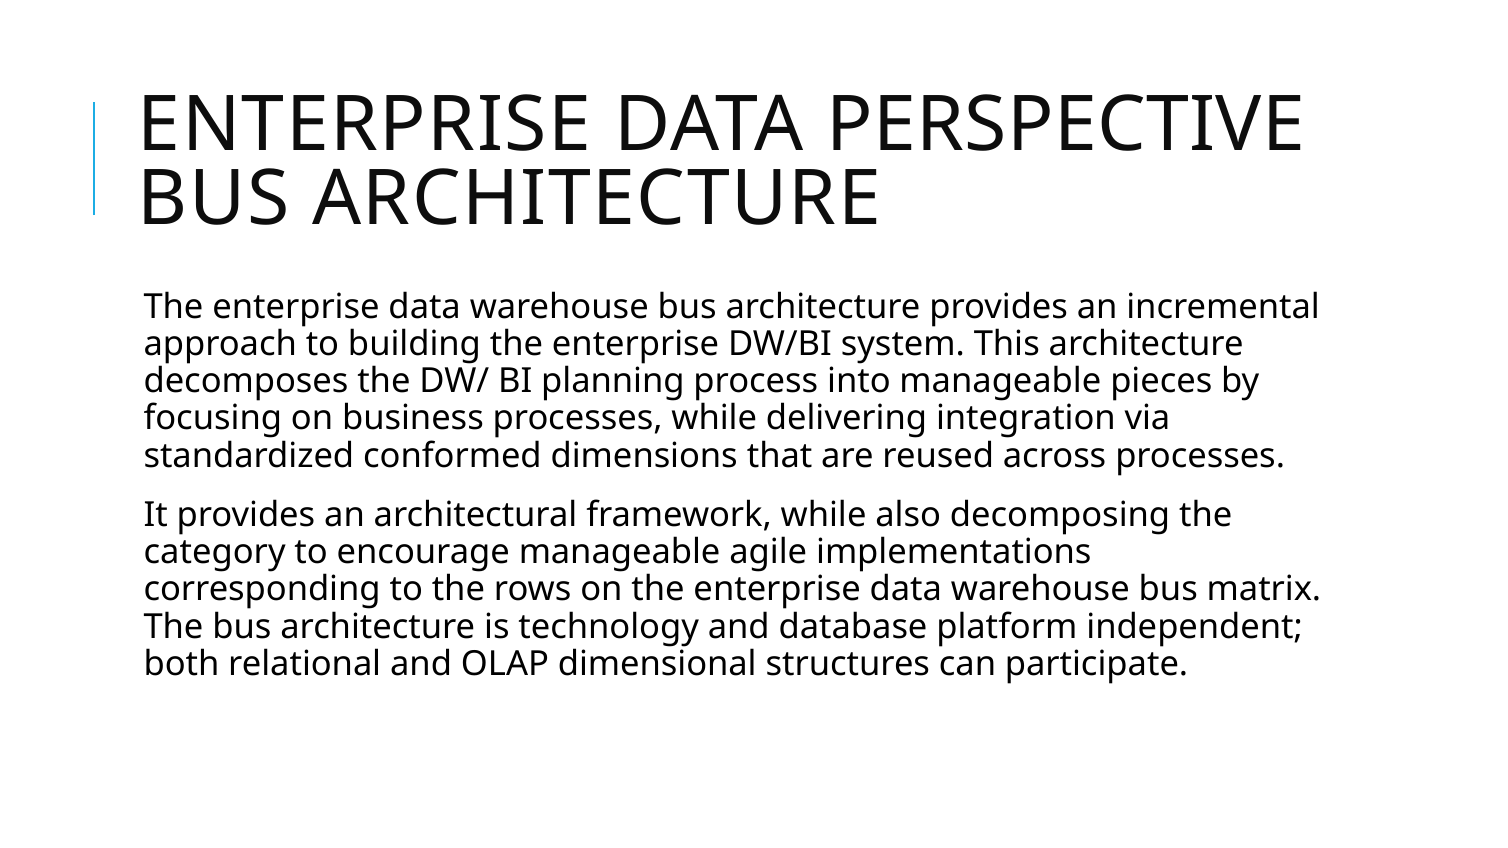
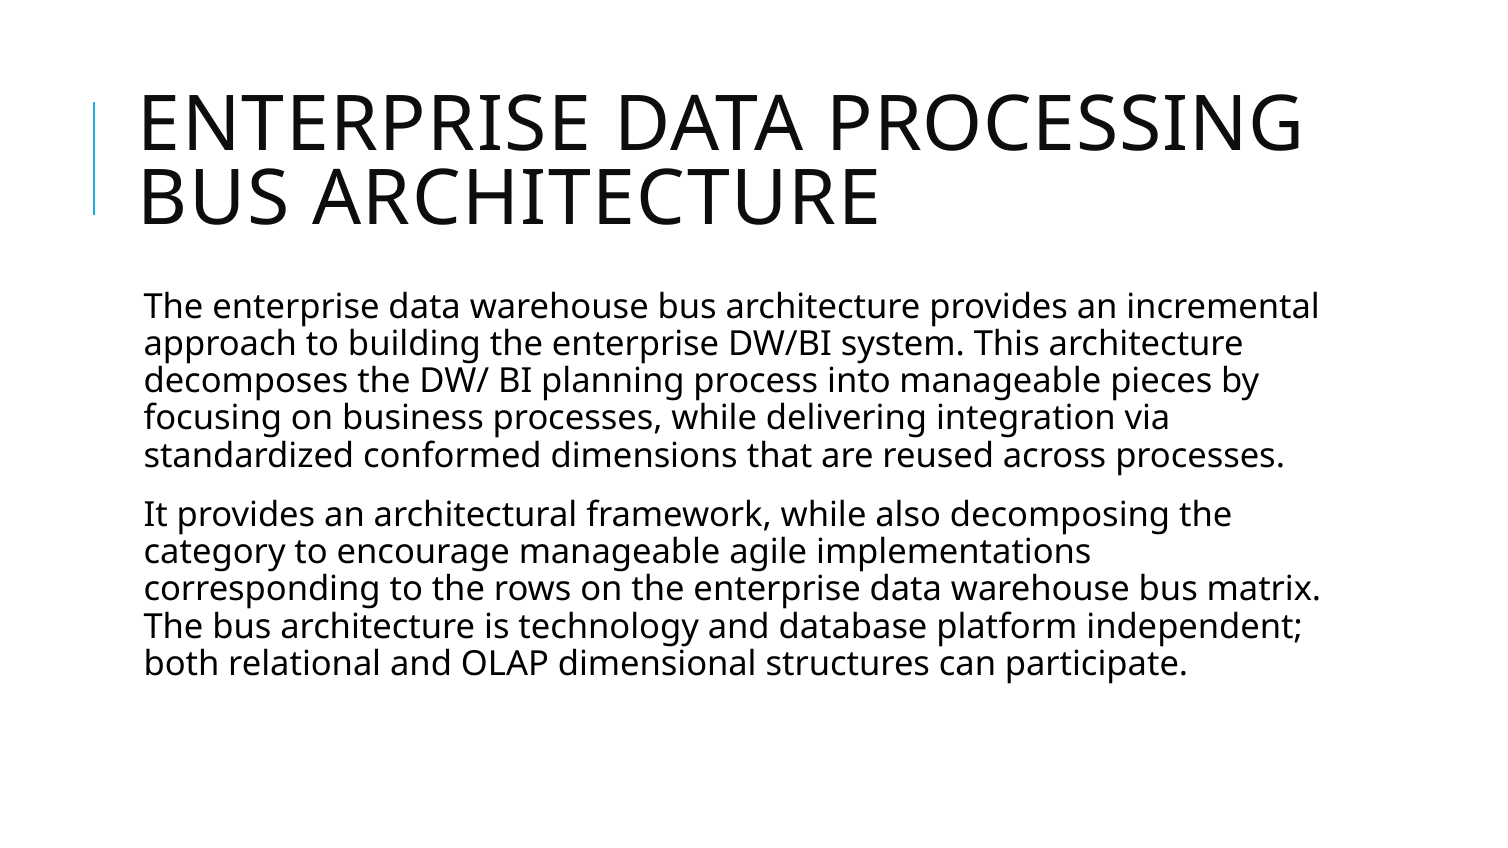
PERSPECTIVE: PERSPECTIVE -> PROCESSING (1066, 125)
